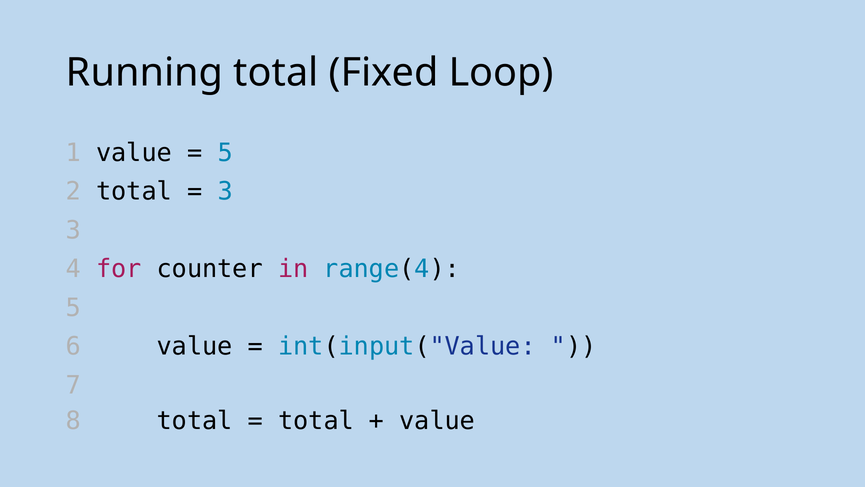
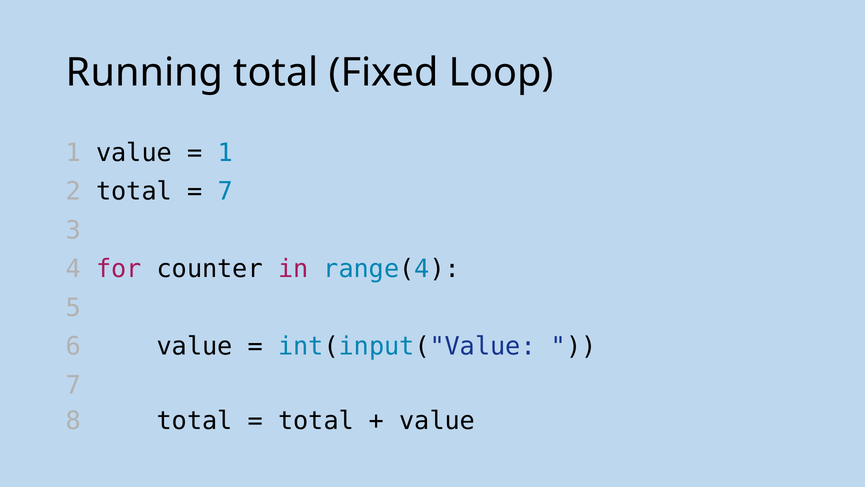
5: 5 -> 1 (225, 153)
3: 3 -> 7 (225, 191)
